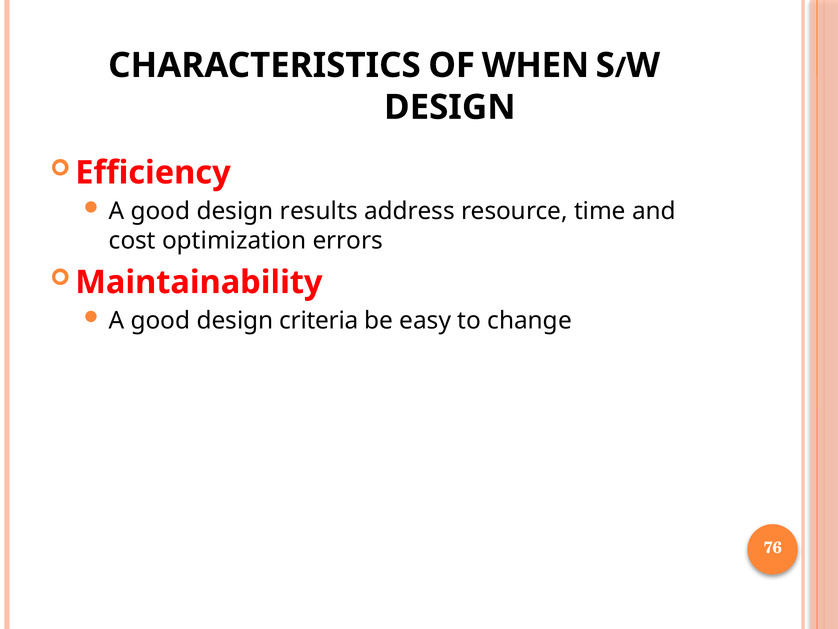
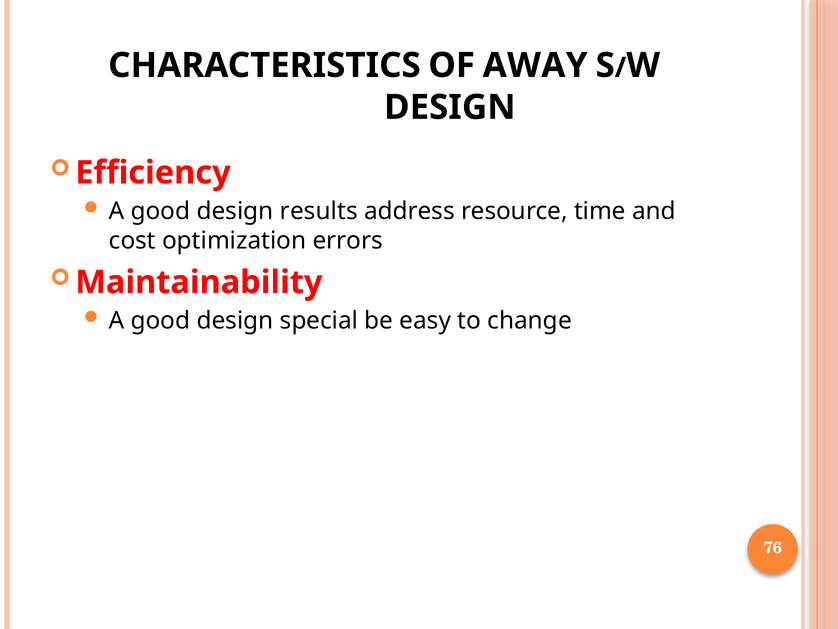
WHEN: WHEN -> AWAY (535, 65)
criteria: criteria -> special (319, 321)
